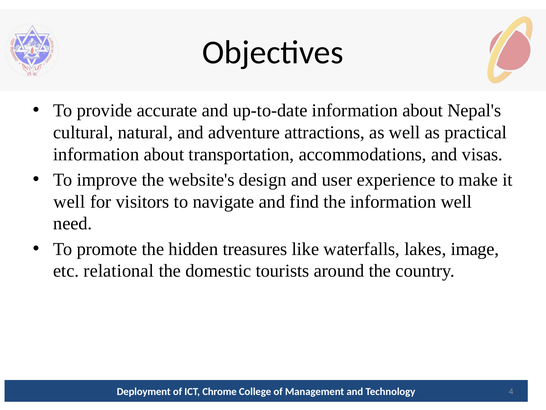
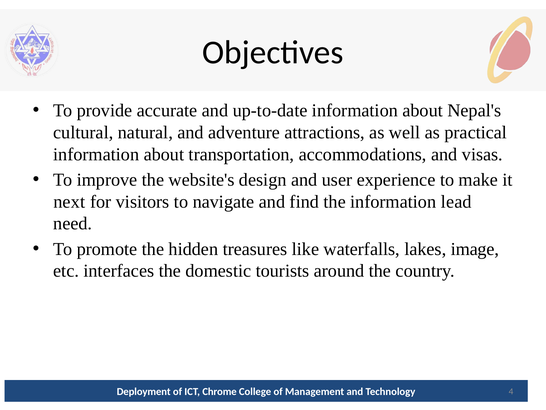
well: well -> next (69, 201)
information well: well -> lead (456, 201)
relational: relational -> interfaces (119, 271)
